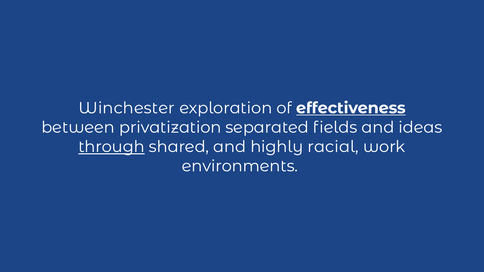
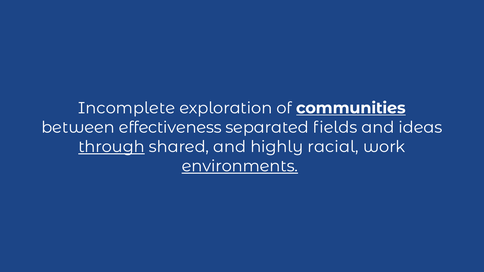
Winchester: Winchester -> Incomplete (127, 108)
effectiveness: effectiveness -> communities (351, 108)
privatization: privatization -> effectiveness (170, 128)
environments underline: none -> present (240, 166)
